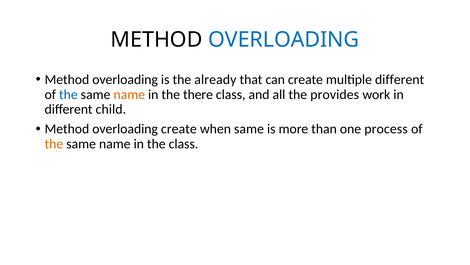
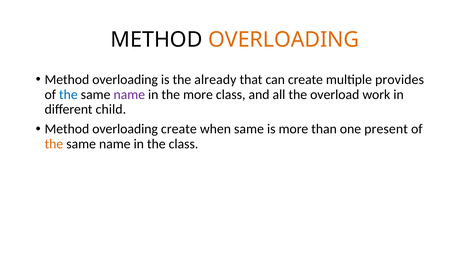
OVERLOADING colour: blue -> orange (284, 39)
multiple different: different -> provides (400, 79)
name colour: orange -> purple (129, 94)
the there: there -> more (198, 94)
provides: provides -> overload (335, 94)
process: process -> present (386, 129)
